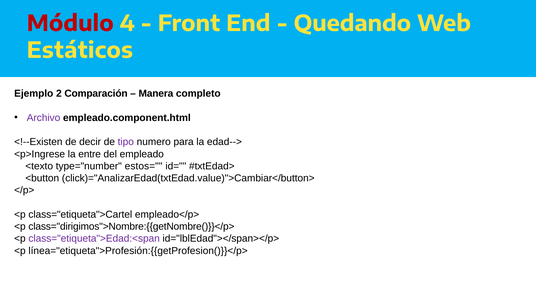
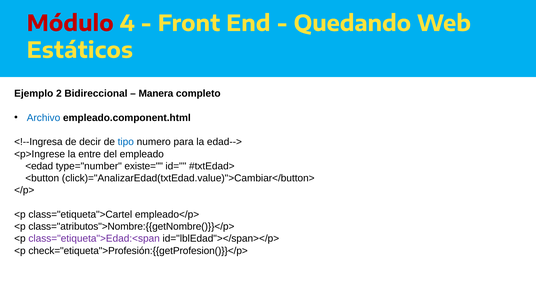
Comparación: Comparación -> Bidireccional (96, 94)
Archivo colour: purple -> blue (44, 118)
<!--Existen: <!--Existen -> <!--Ingresa (38, 142)
tipo colour: purple -> blue (126, 142)
<texto: <texto -> <edad (39, 166)
estos=: estos= -> existe= (144, 166)
class="dirigimos">Nombre:{{getNombre()}}</p>: class="dirigimos">Nombre:{{getNombre()}}</p> -> class="atributos">Nombre:{{getNombre()}}</p> (131, 226)
línea="etiqueta">Profesión:{{getProfesion()}}</p>: línea="etiqueta">Profesión:{{getProfesion()}}</p> -> check="etiqueta">Profesión:{{getProfesion()}}</p> (138, 250)
